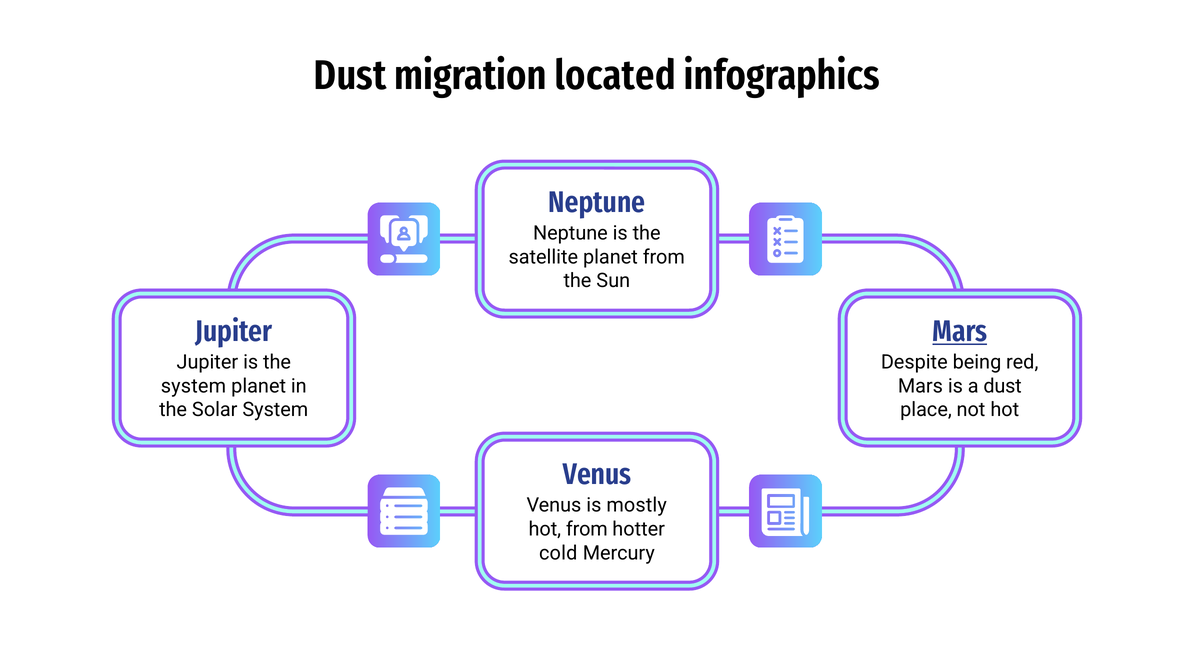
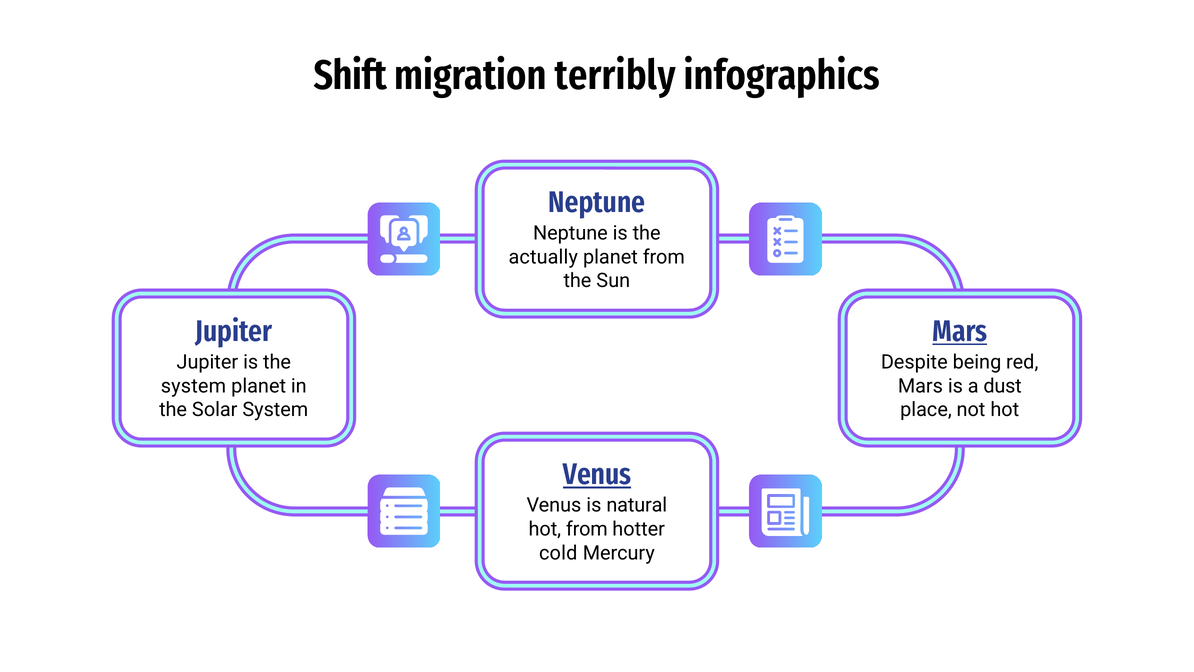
Dust: Dust -> Shift (350, 76)
located: located -> terribly (615, 76)
satellite: satellite -> actually (543, 257)
Venus underline: none -> present (597, 474)
mostly: mostly -> natural (637, 505)
